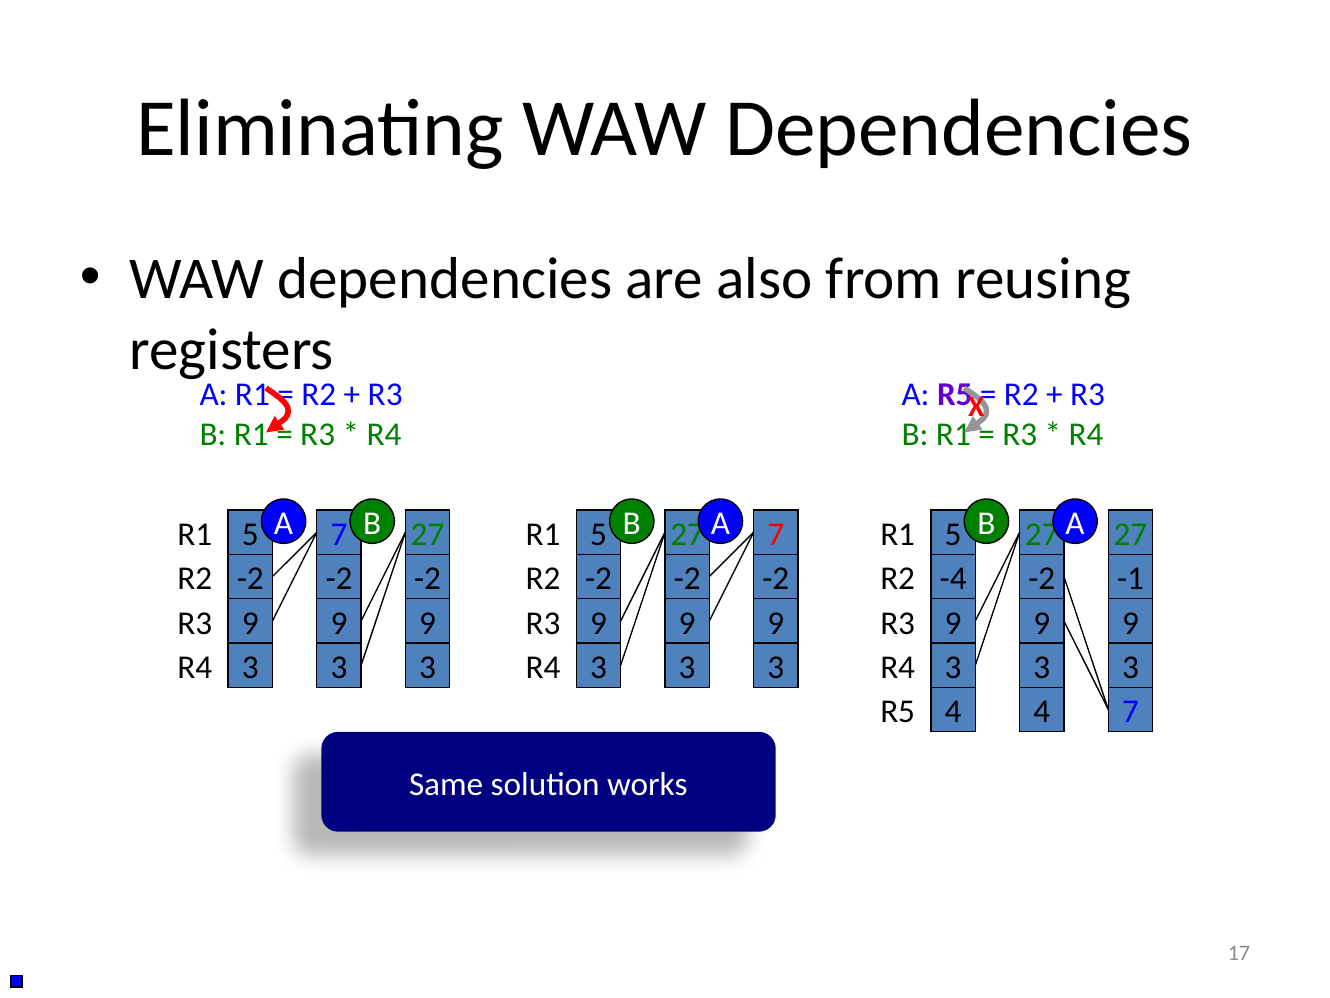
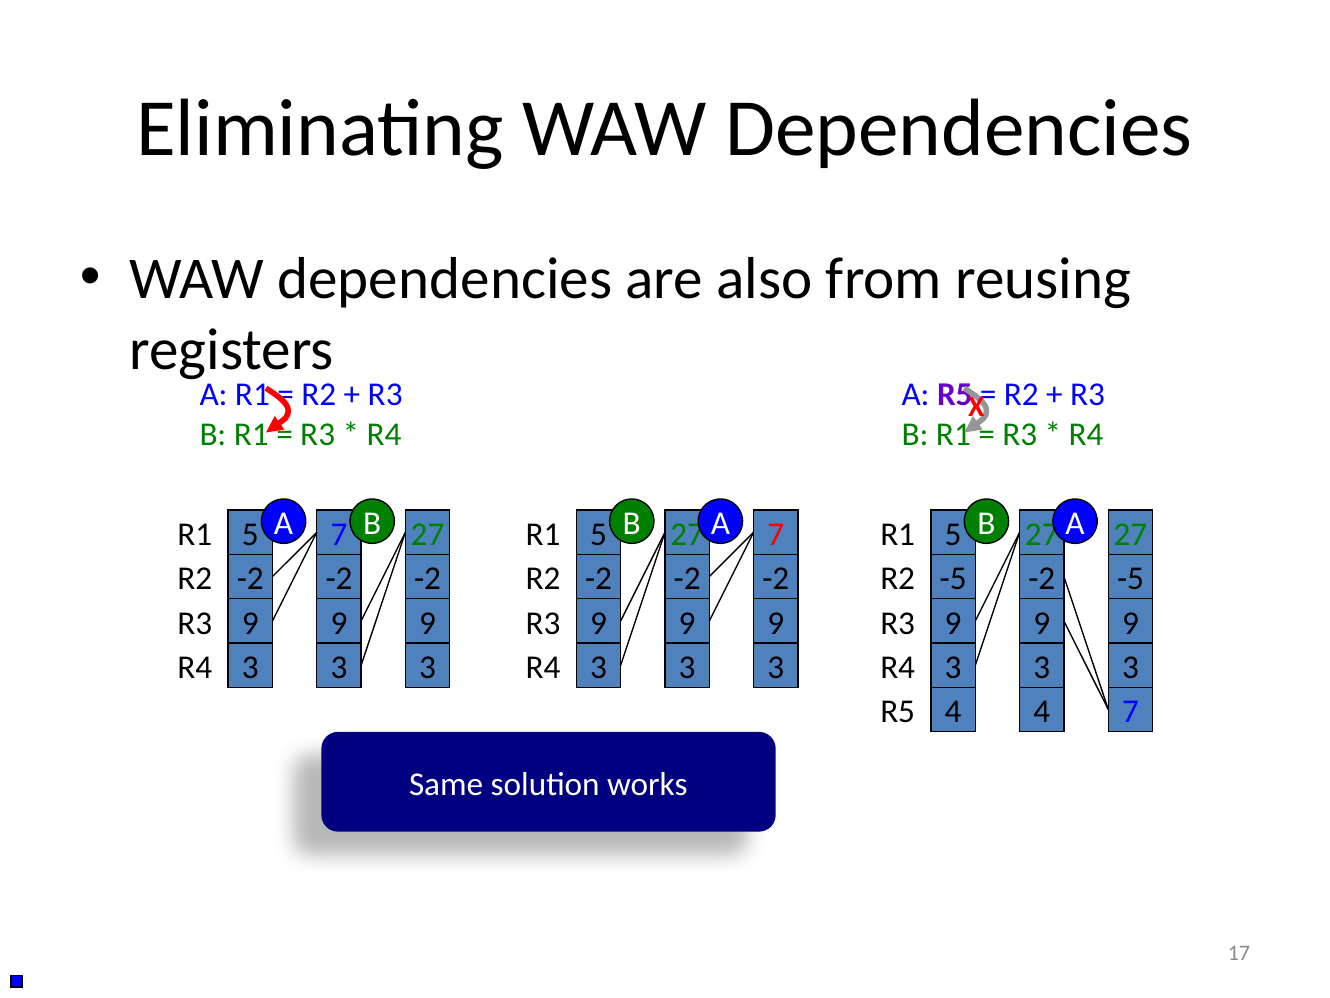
-4: -4 -> -5 (953, 579)
-1: -1 -> -5 (1131, 579)
